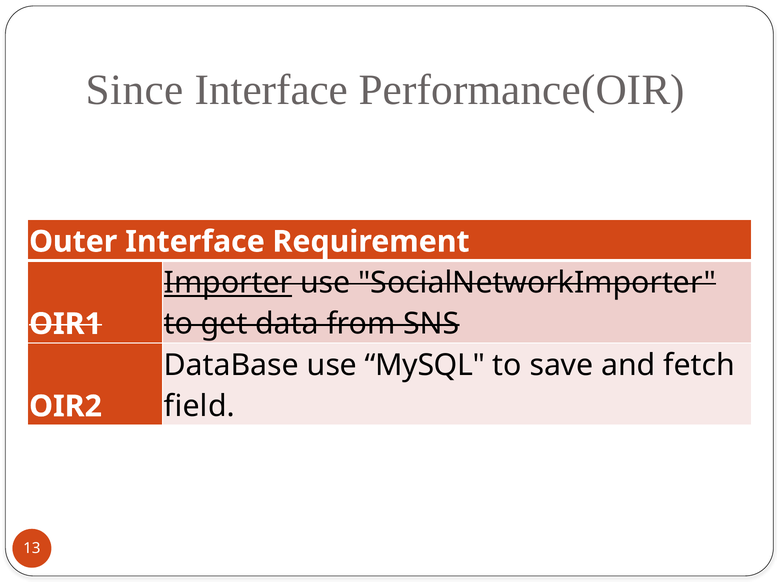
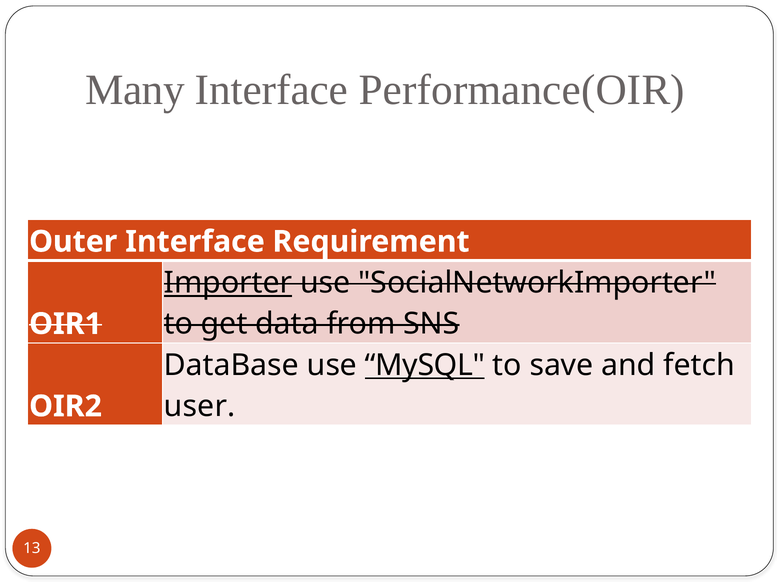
Since: Since -> Many (135, 90)
MySQL underline: none -> present (425, 365)
field: field -> user (200, 406)
